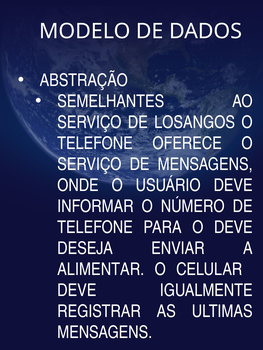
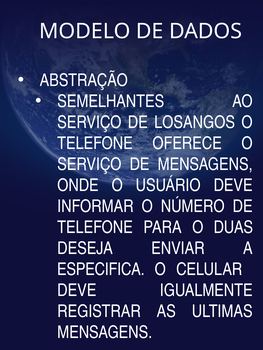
O DEVE: DEVE -> DUAS (233, 228)
ALIMENTAR: ALIMENTAR -> ESPECIFICA (101, 270)
